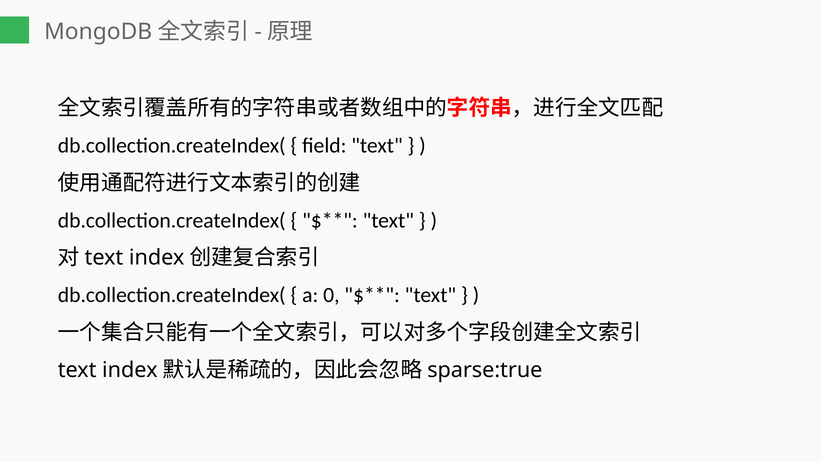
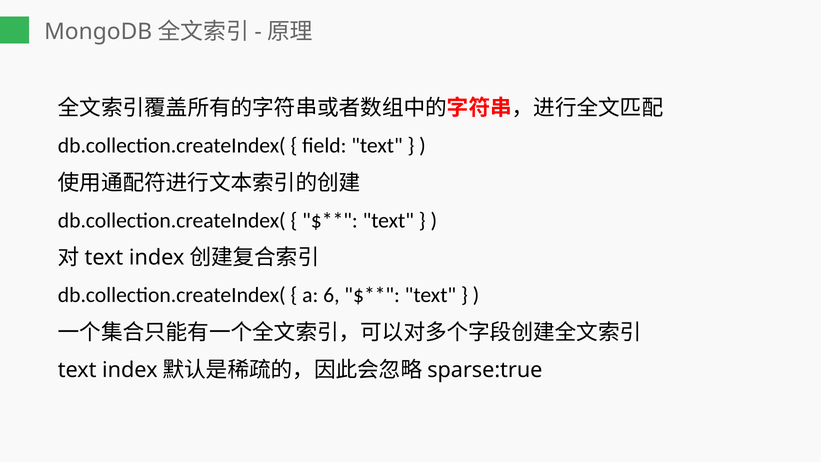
0: 0 -> 6 (331, 295)
